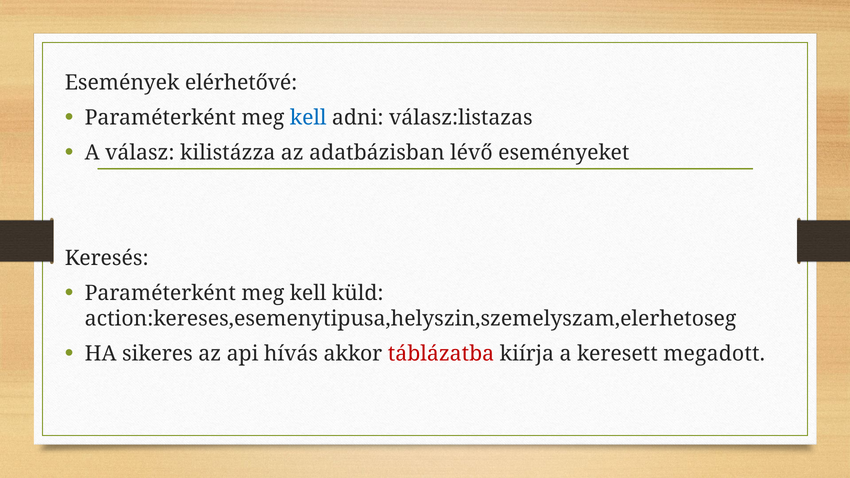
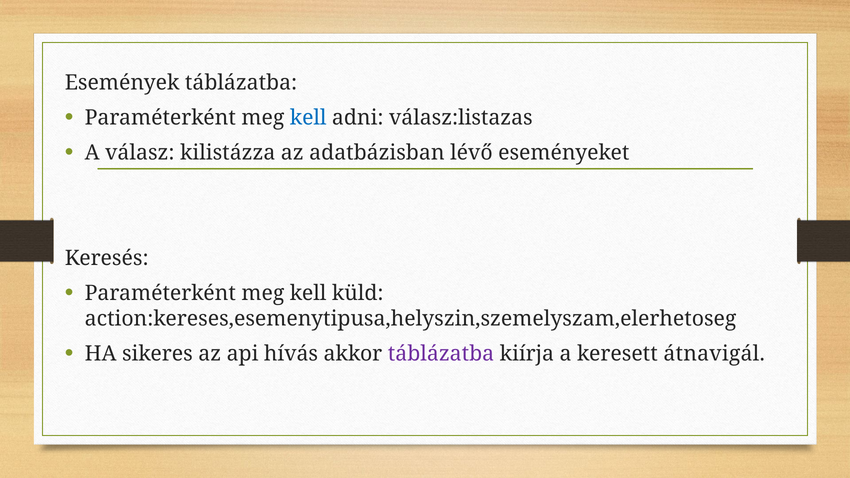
Események elérhetővé: elérhetővé -> táblázatba (241, 83)
táblázatba colour: red -> purple (441, 354)
megadott: megadott -> átnavigál (714, 354)
